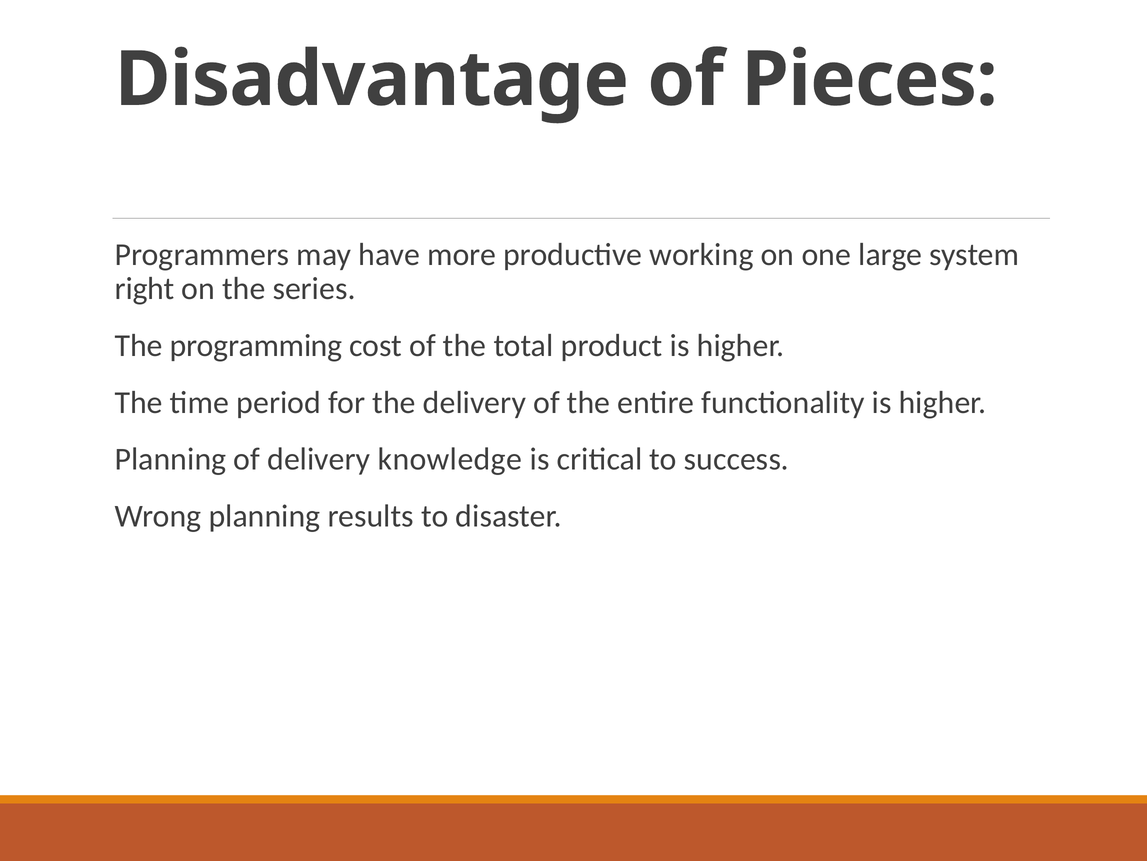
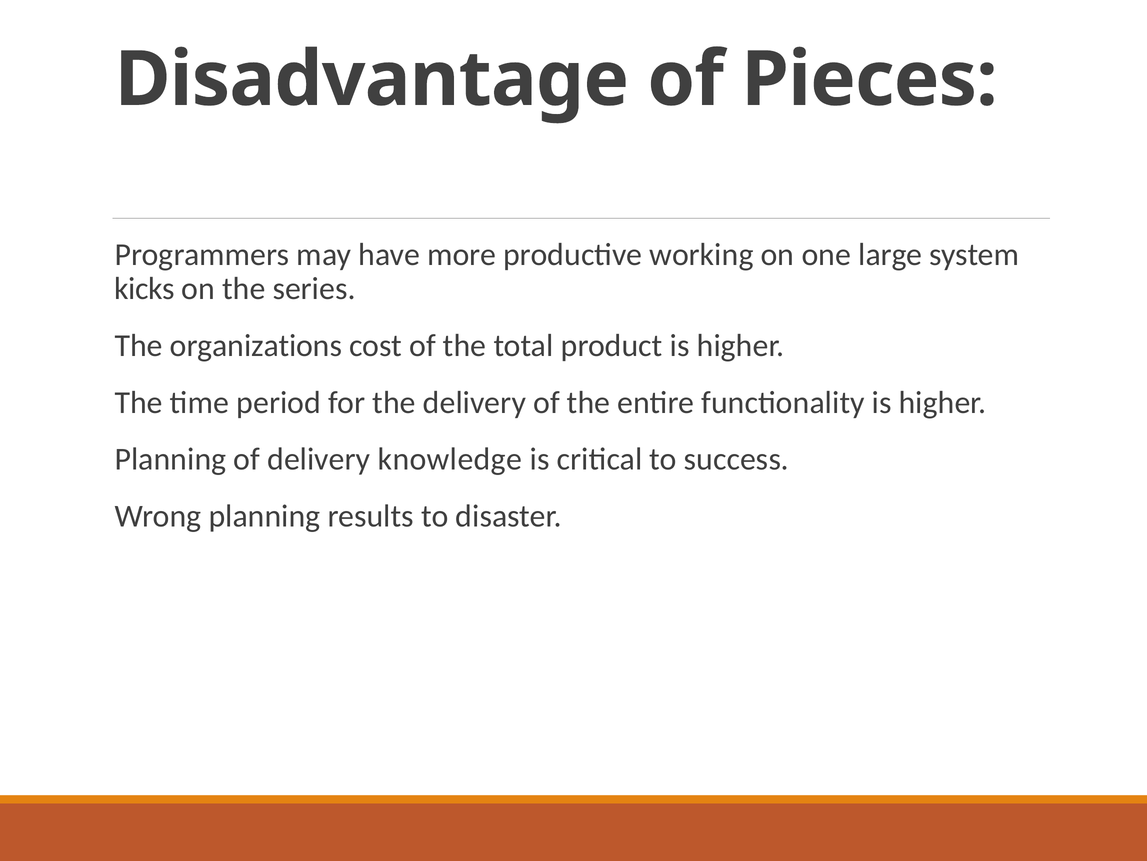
right: right -> kicks (145, 289)
programming: programming -> organizations (256, 345)
